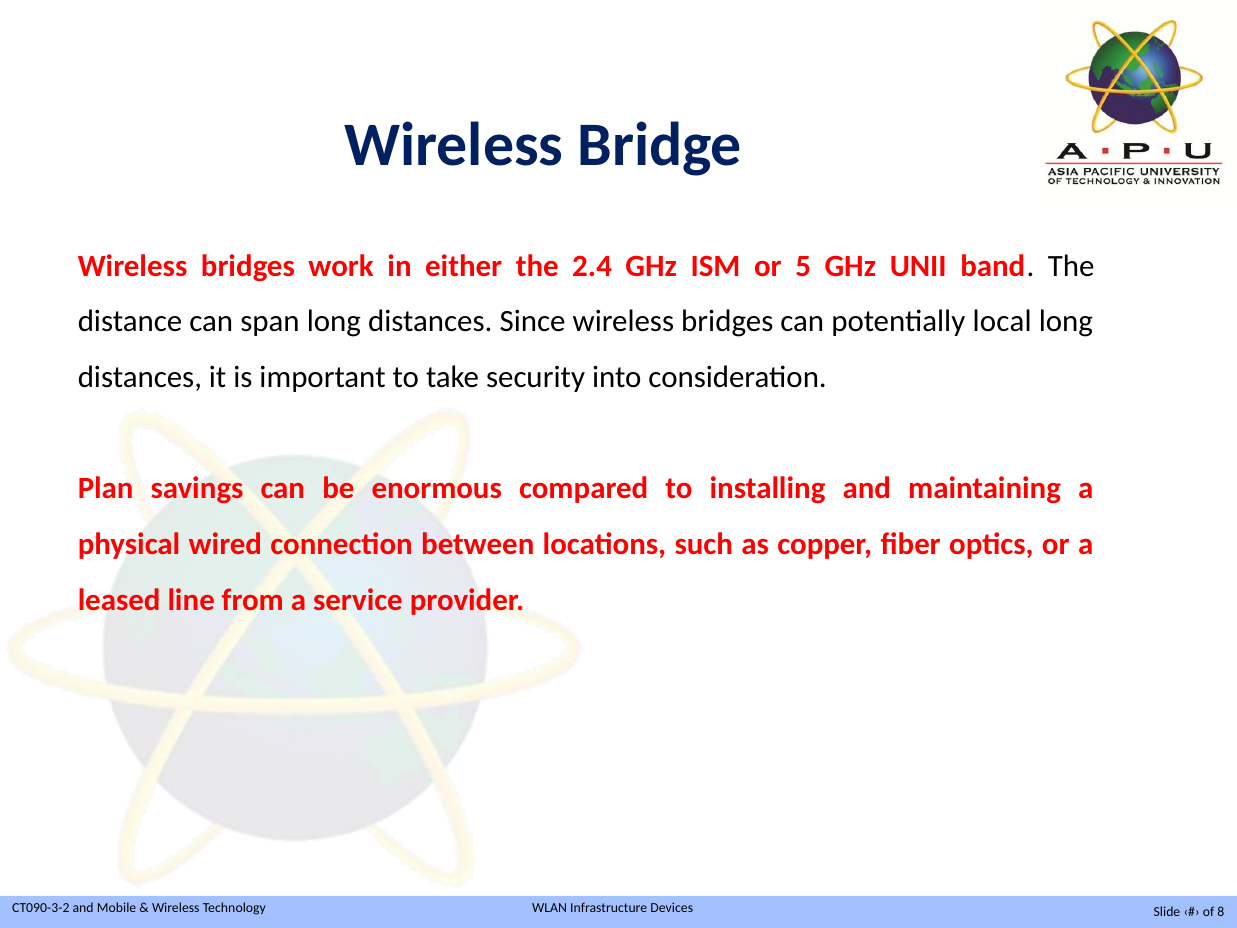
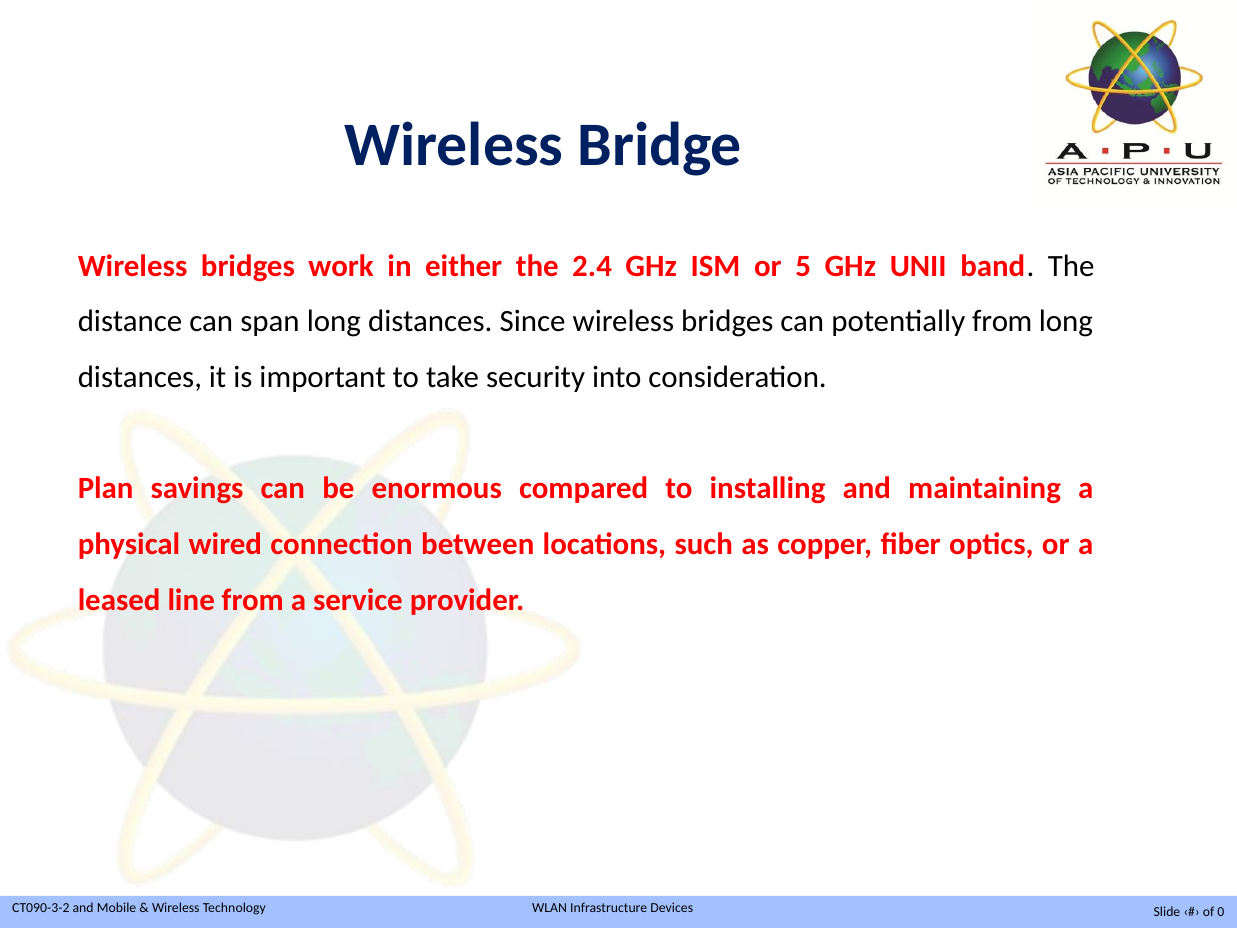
potentially local: local -> from (1002, 322)
8: 8 -> 0 (1221, 911)
